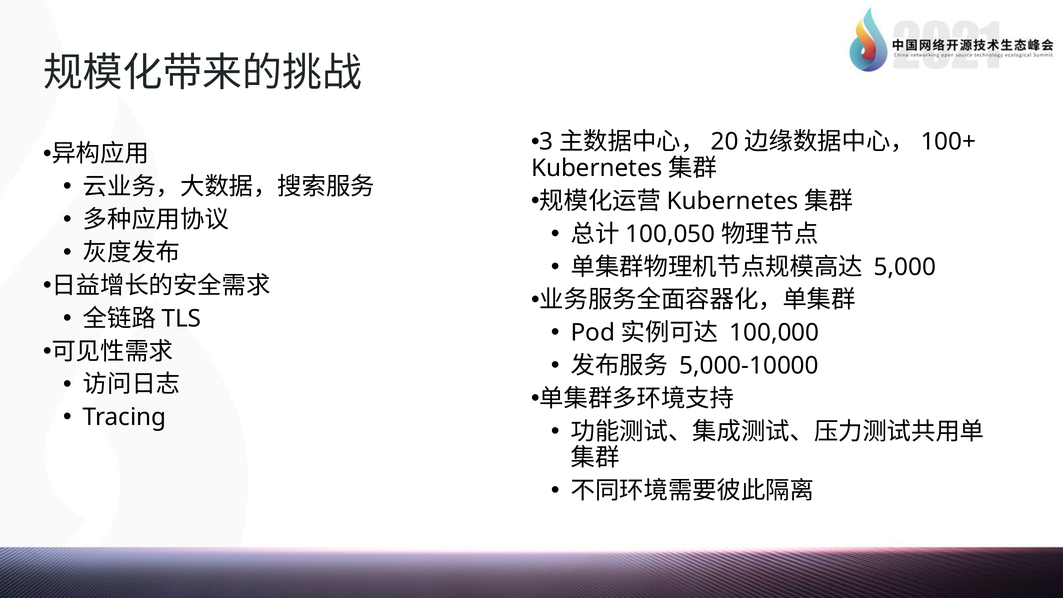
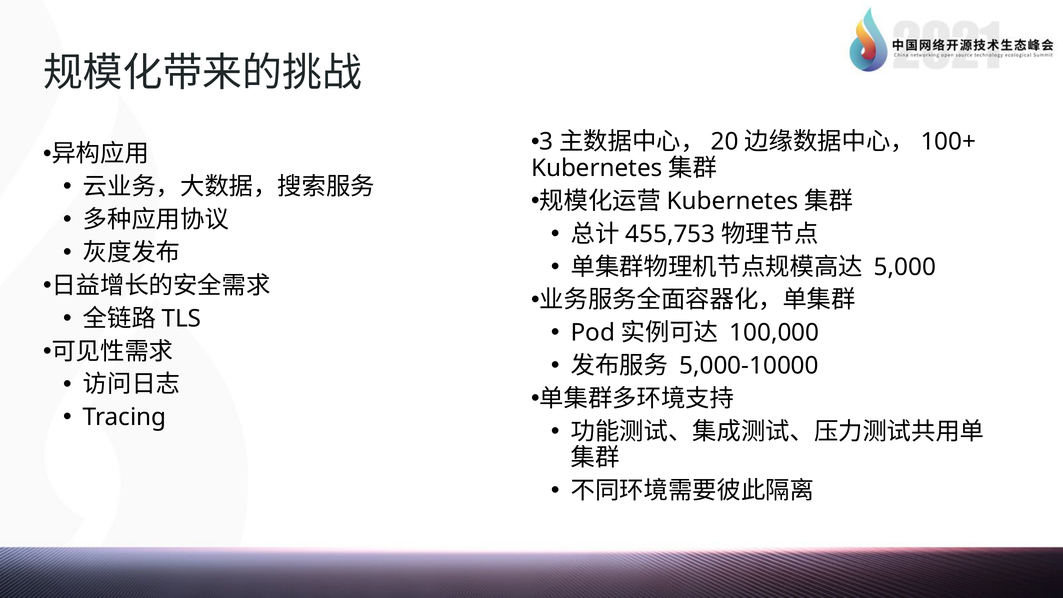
100,050: 100,050 -> 455,753 (670, 234)
